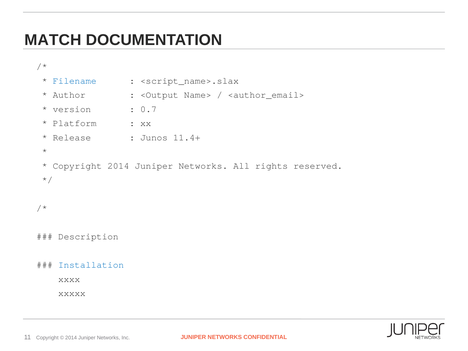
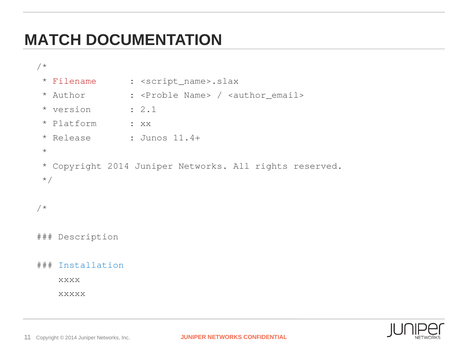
Filename colour: blue -> red (75, 81)
<Output: <Output -> <Proble (159, 95)
0.7: 0.7 -> 2.1 (148, 109)
